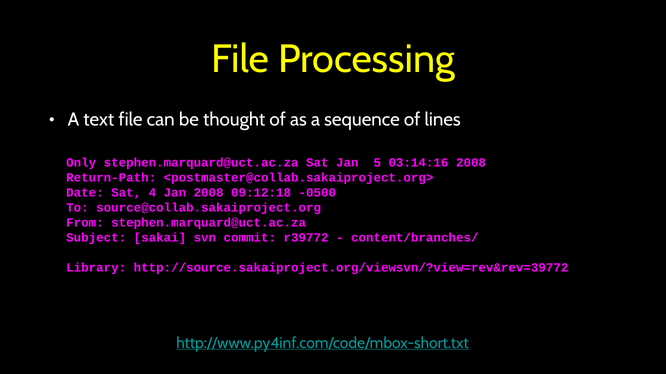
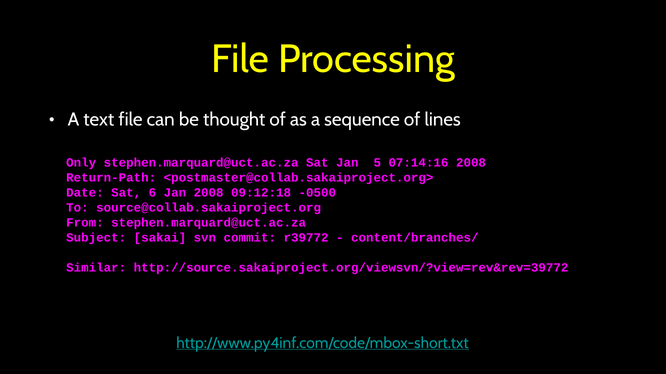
03:14:16: 03:14:16 -> 07:14:16 (418, 163)
4: 4 -> 6 (152, 193)
Library: Library -> Similar (96, 268)
